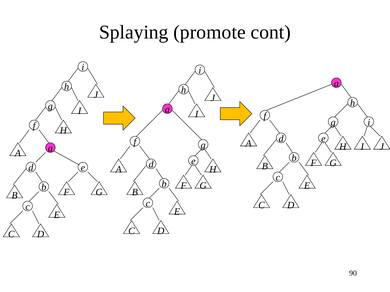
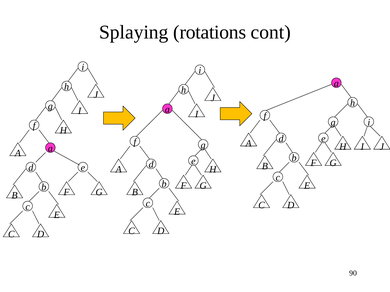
promote: promote -> rotations (210, 32)
